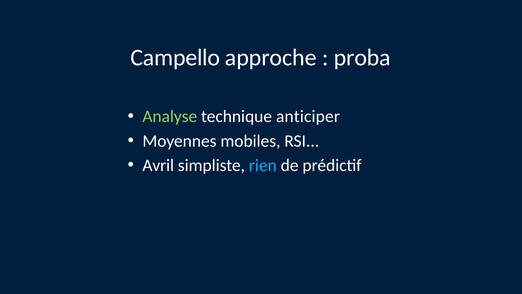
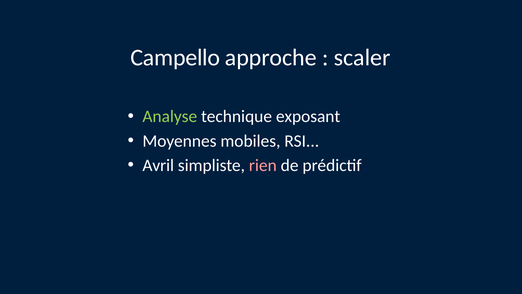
proba: proba -> scaler (362, 58)
anticiper: anticiper -> exposant (308, 116)
rien colour: light blue -> pink (263, 165)
